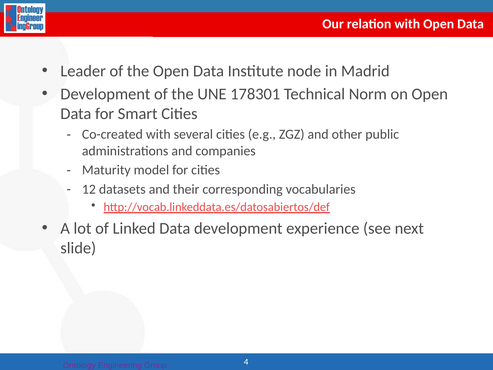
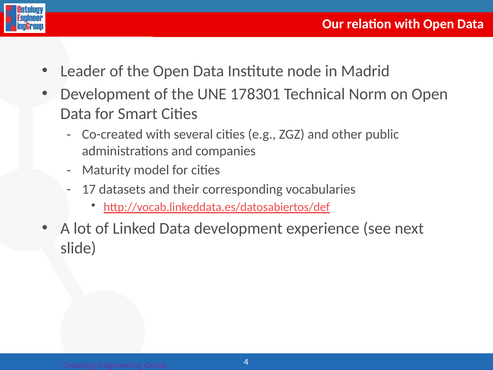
12: 12 -> 17 (89, 189)
